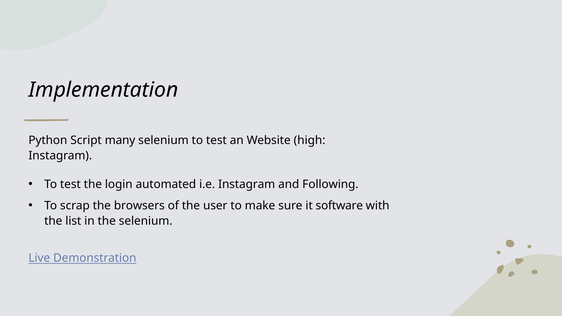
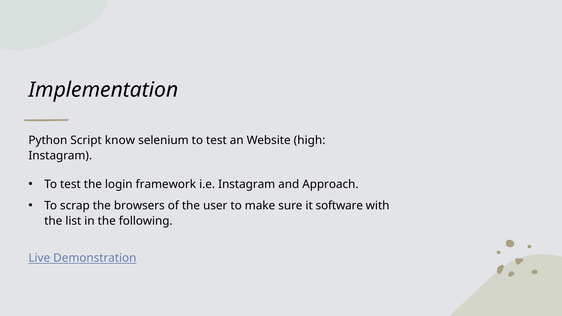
many: many -> know (120, 140)
automated: automated -> framework (166, 184)
Following: Following -> Approach (330, 184)
the selenium: selenium -> following (146, 221)
